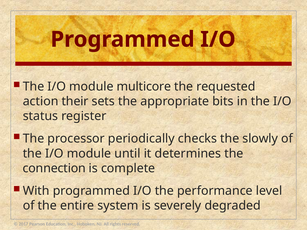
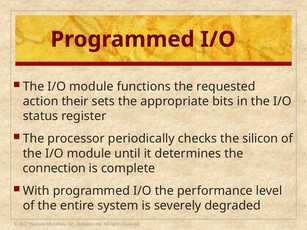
multicore: multicore -> functions (144, 87)
slowly: slowly -> silicon (260, 139)
